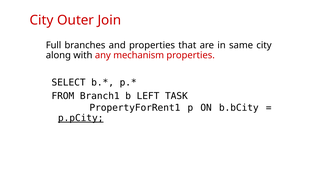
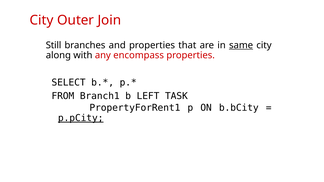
Full: Full -> Still (54, 45)
same underline: none -> present (241, 45)
mechanism: mechanism -> encompass (139, 55)
